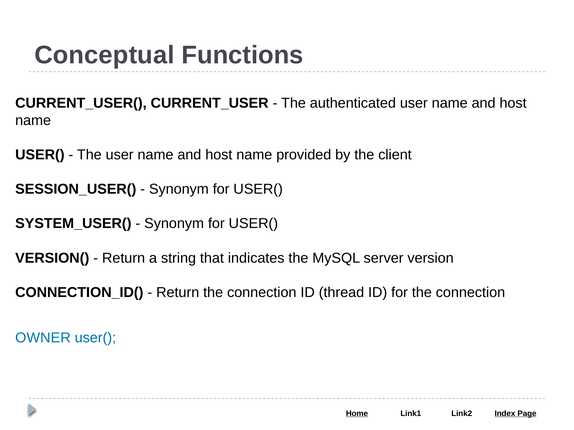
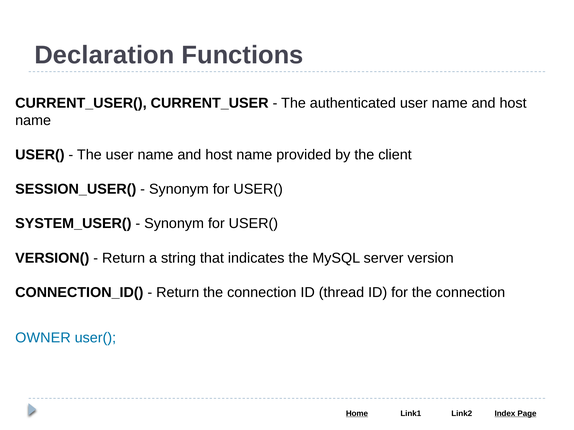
Conceptual: Conceptual -> Declaration (104, 55)
